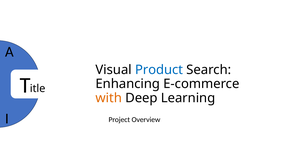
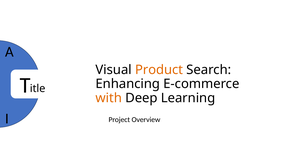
Product colour: blue -> orange (159, 70)
